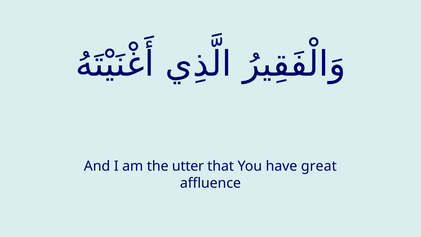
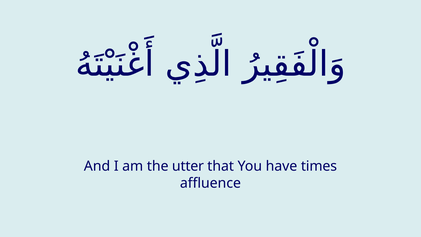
great: great -> times (319, 166)
